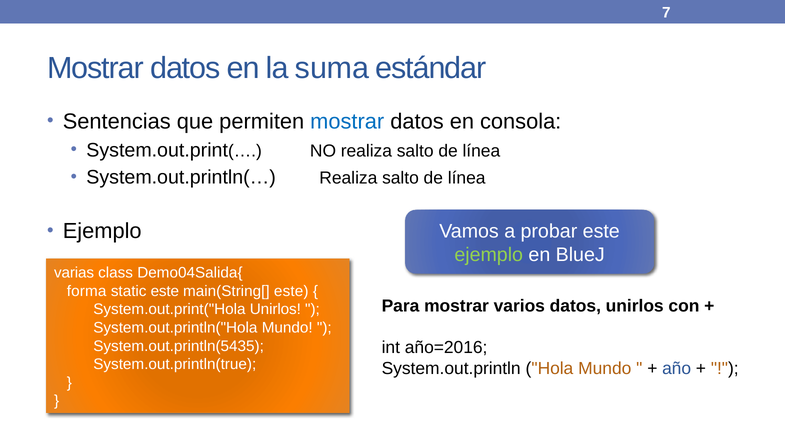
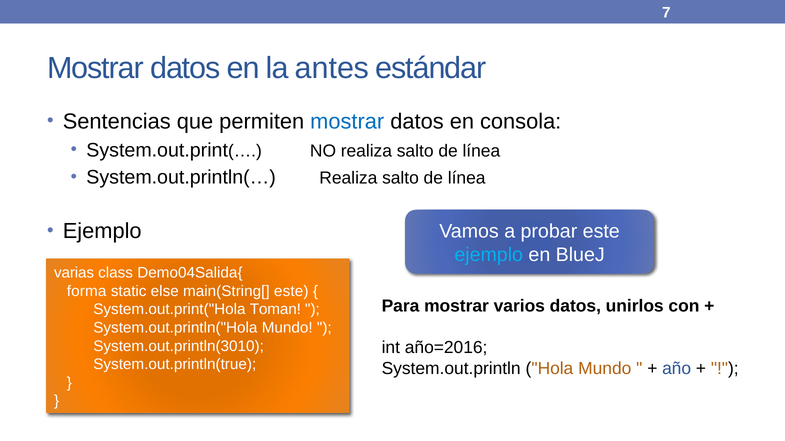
suma: suma -> antes (332, 68)
ejemplo colour: light green -> light blue (489, 255)
static este: este -> else (165, 291)
System.out.print("Hola Unirlos: Unirlos -> Toman (275, 310)
System.out.println(5435: System.out.println(5435 -> System.out.println(3010 (179, 346)
